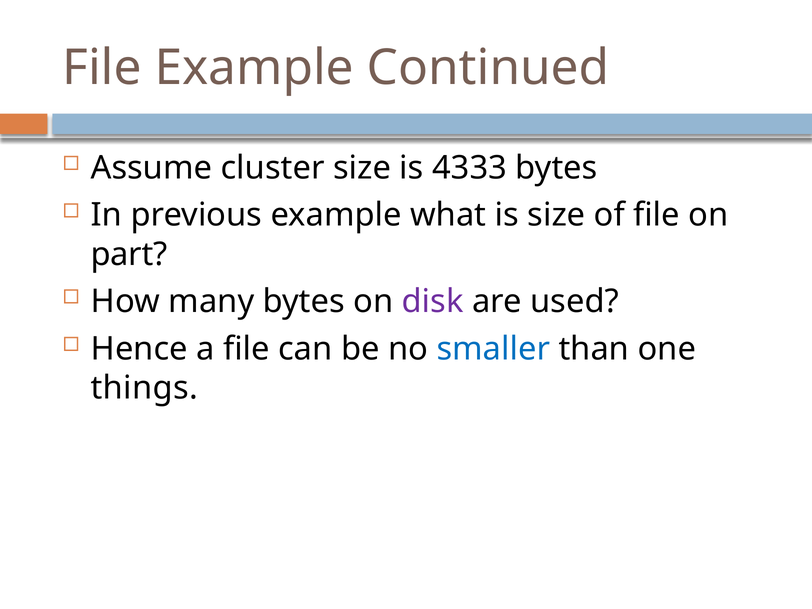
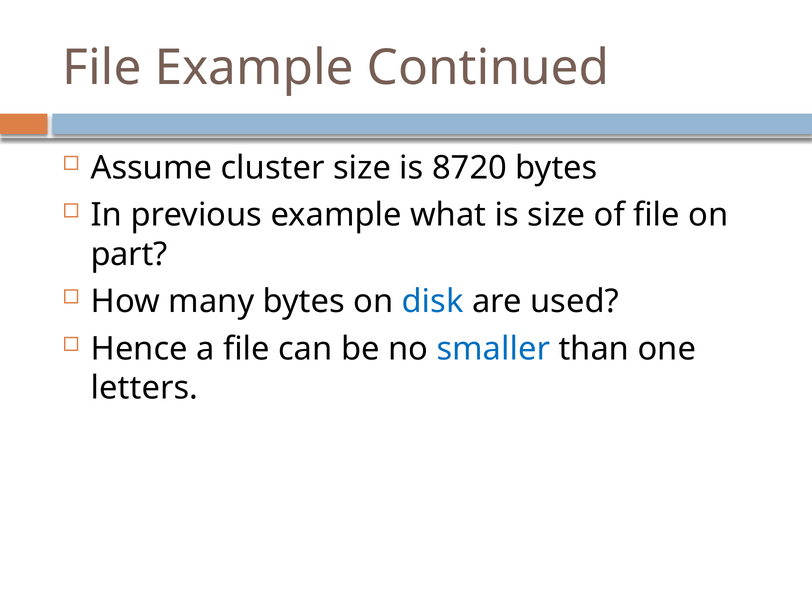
4333: 4333 -> 8720 (470, 168)
disk colour: purple -> blue (433, 302)
things: things -> letters (144, 388)
